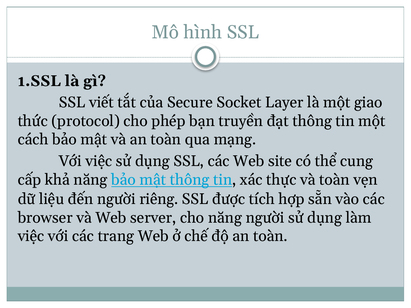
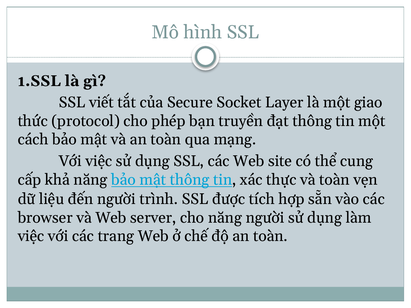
riêng: riêng -> trình (159, 199)
